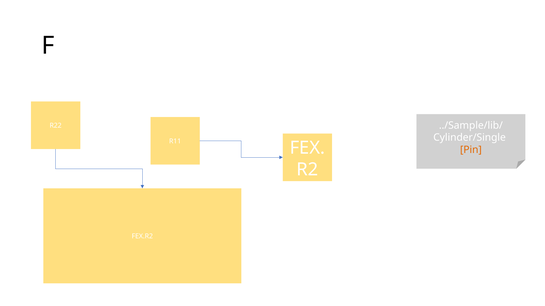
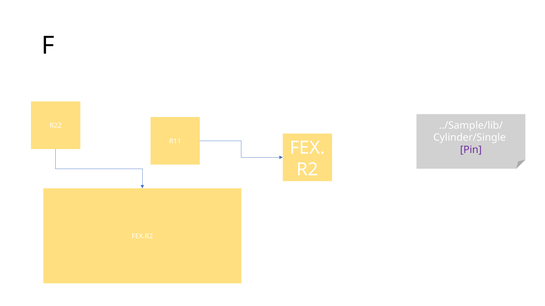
Pin colour: orange -> purple (471, 150)
